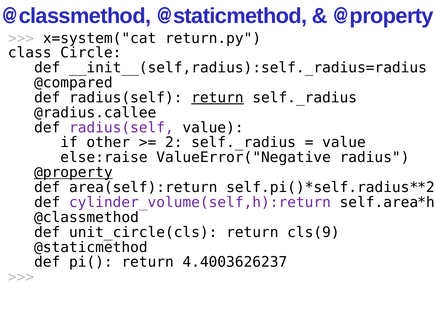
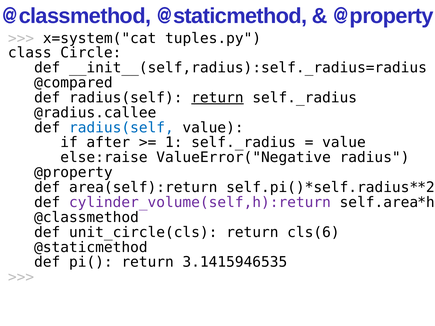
return.py: return.py -> tuples.py (213, 38)
radius(self colour: purple -> blue (121, 128)
other: other -> after (108, 143)
2: 2 -> 1 (174, 143)
@property underline: present -> none (73, 173)
cls(9: cls(9 -> cls(6 (313, 232)
4.4003626237: 4.4003626237 -> 3.1415946535 (235, 262)
